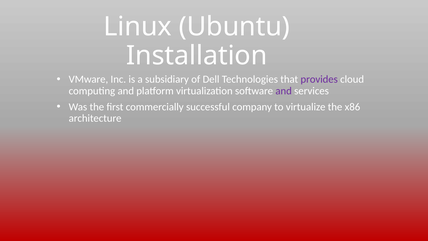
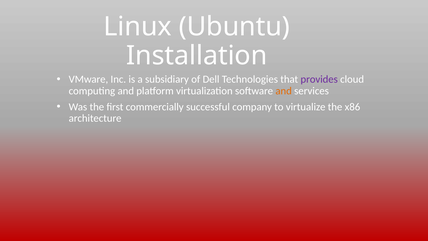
and colour: purple -> orange (284, 91)
